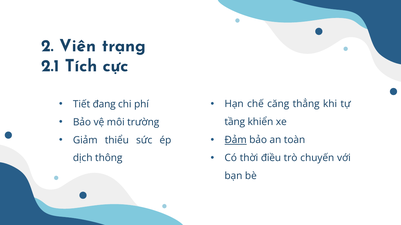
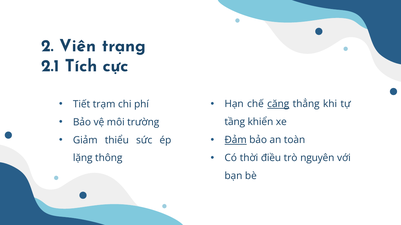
đang: đang -> trạm (104, 104)
căng underline: none -> present (278, 104)
chuyến: chuyến -> nguyên (317, 158)
dịch: dịch -> lặng (83, 158)
